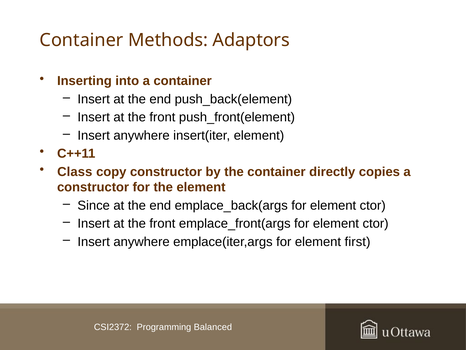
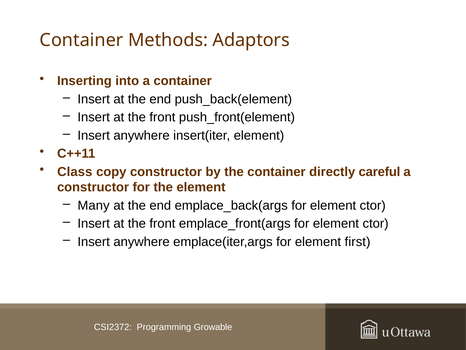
copies: copies -> careful (379, 172)
Since: Since -> Many (94, 205)
Balanced: Balanced -> Growable (213, 327)
